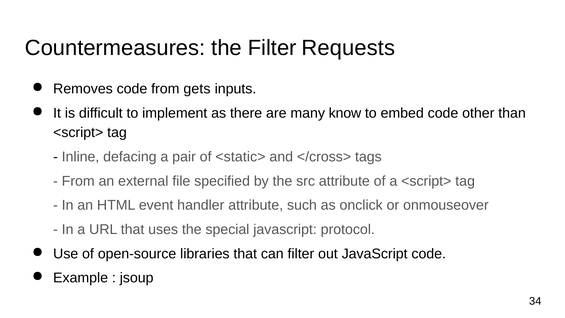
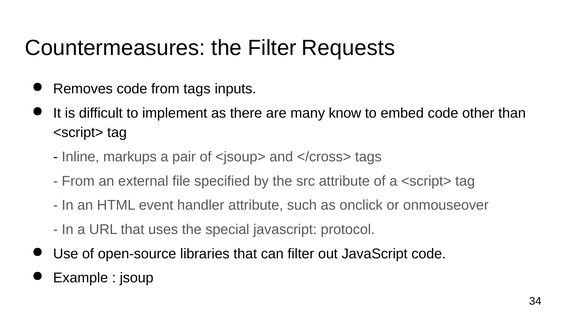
from gets: gets -> tags (197, 89)
defacing: defacing -> markups (130, 157)
<static>: <static> -> <jsoup> (241, 157)
